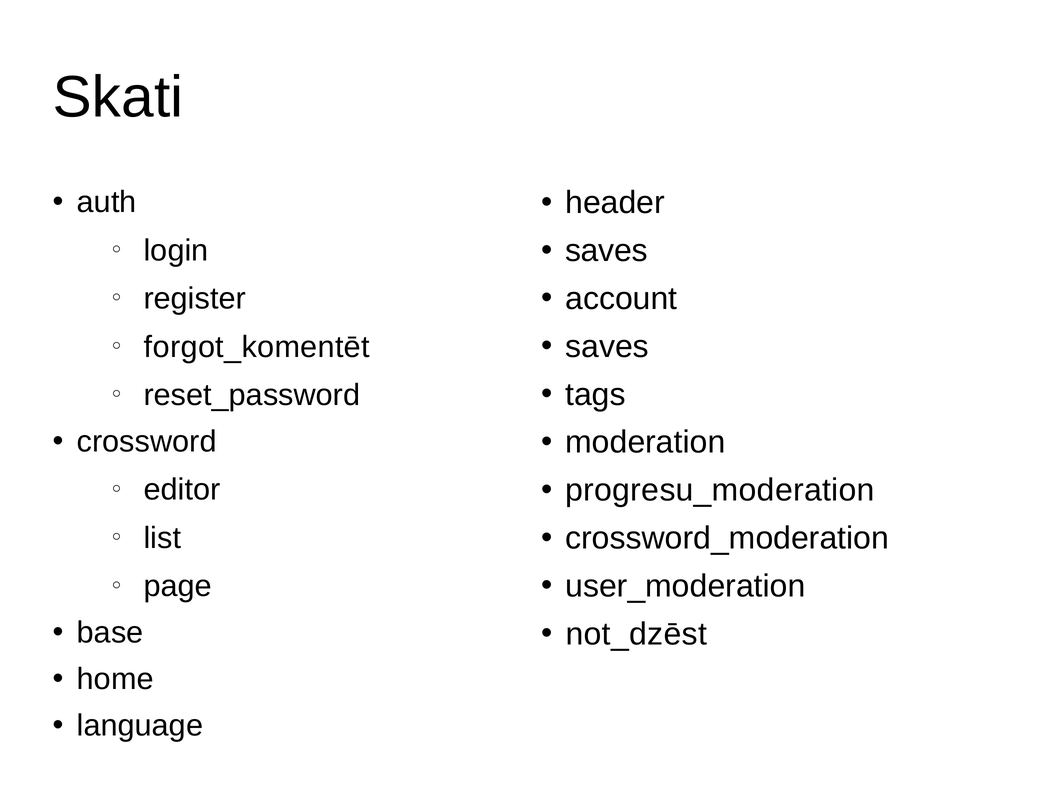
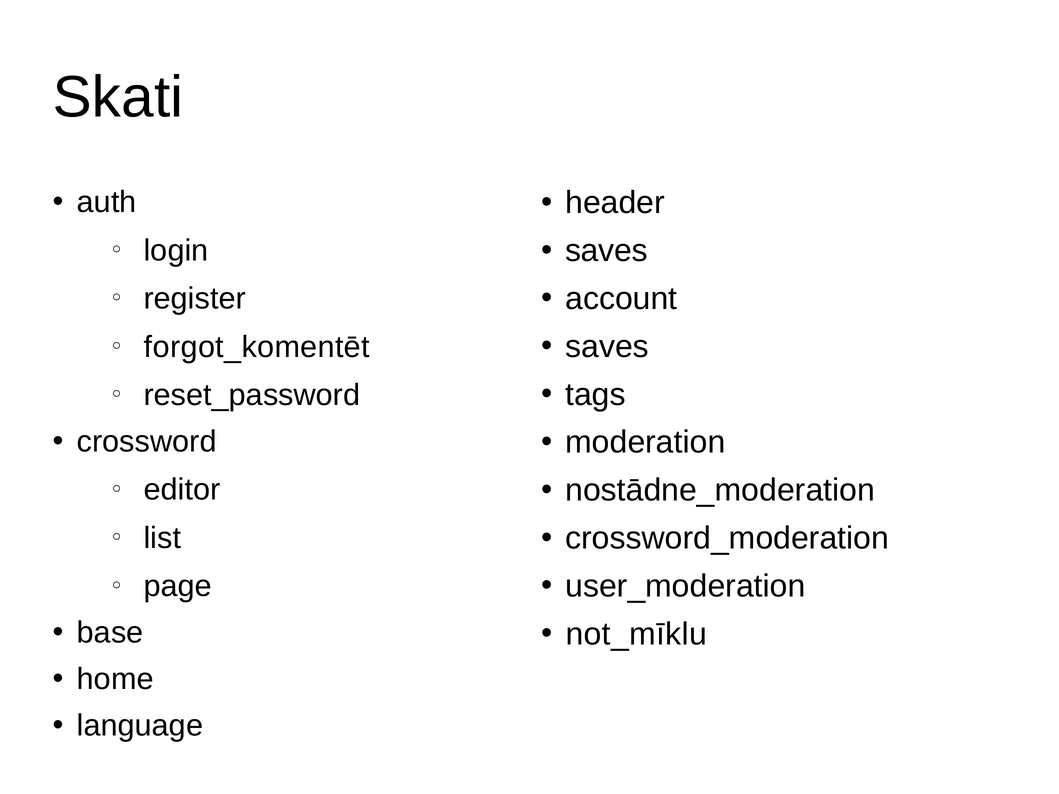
progresu_moderation: progresu_moderation -> nostādne_moderation (720, 490)
not_dzēst: not_dzēst -> not_mīklu (636, 634)
